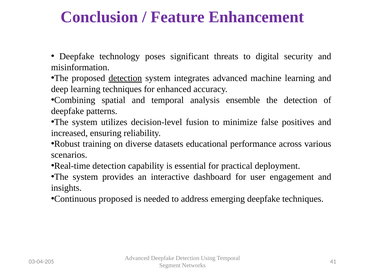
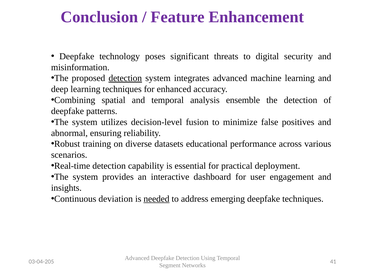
increased: increased -> abnormal (69, 133)
Continuous proposed: proposed -> deviation (116, 199)
needed underline: none -> present (156, 199)
